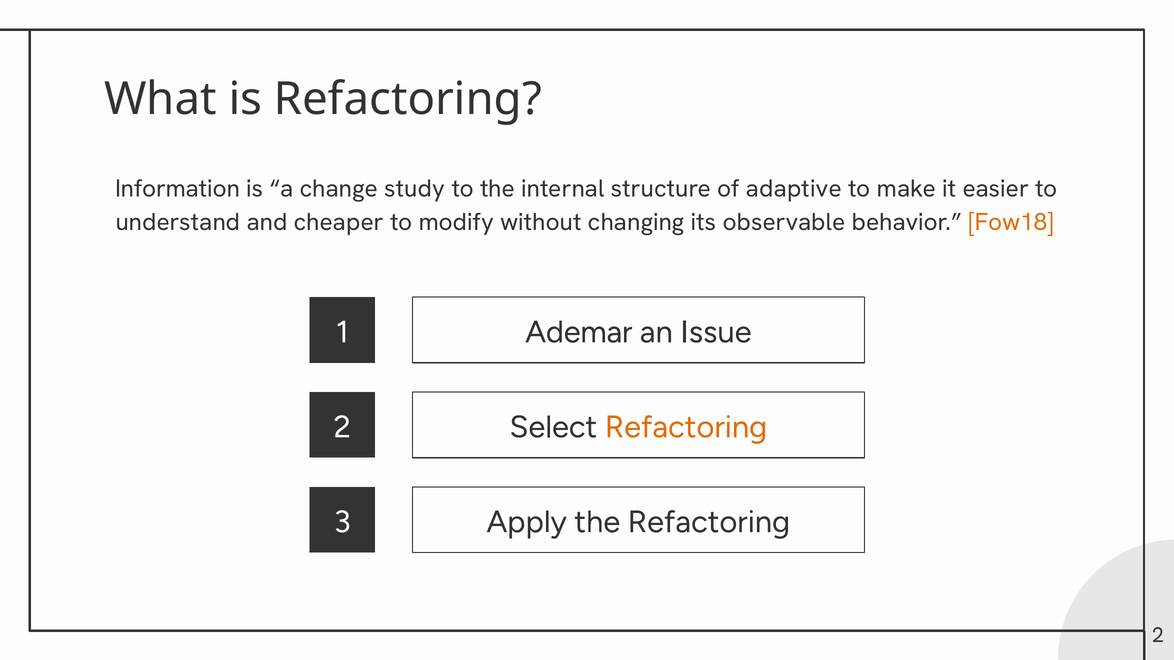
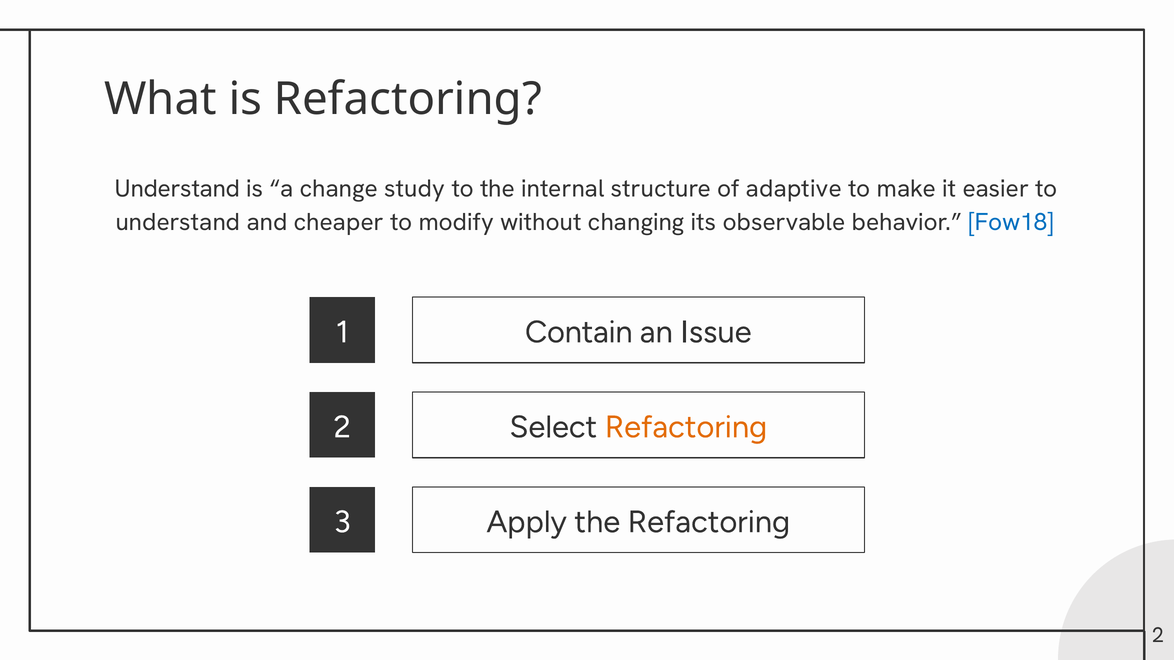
Information: Information -> Understand (178, 189)
Fow18 colour: orange -> blue (1011, 222)
Ademar: Ademar -> Contain (579, 332)
